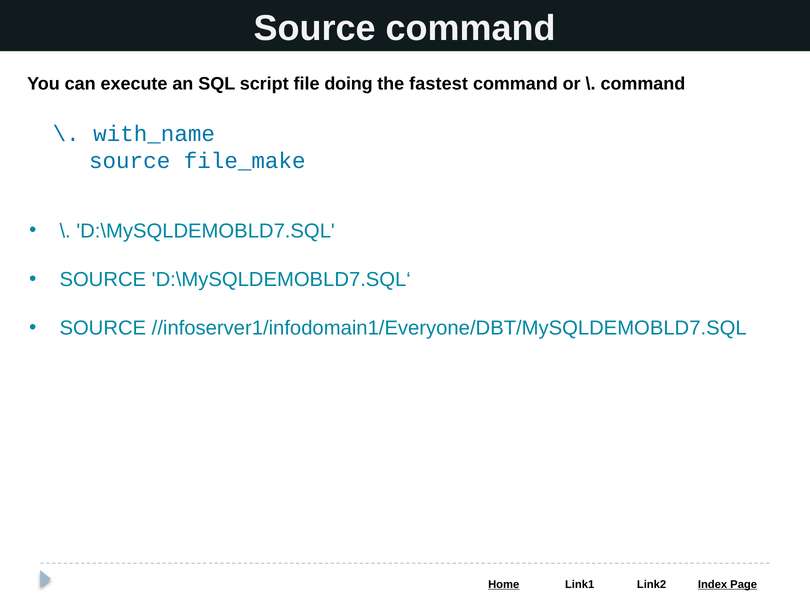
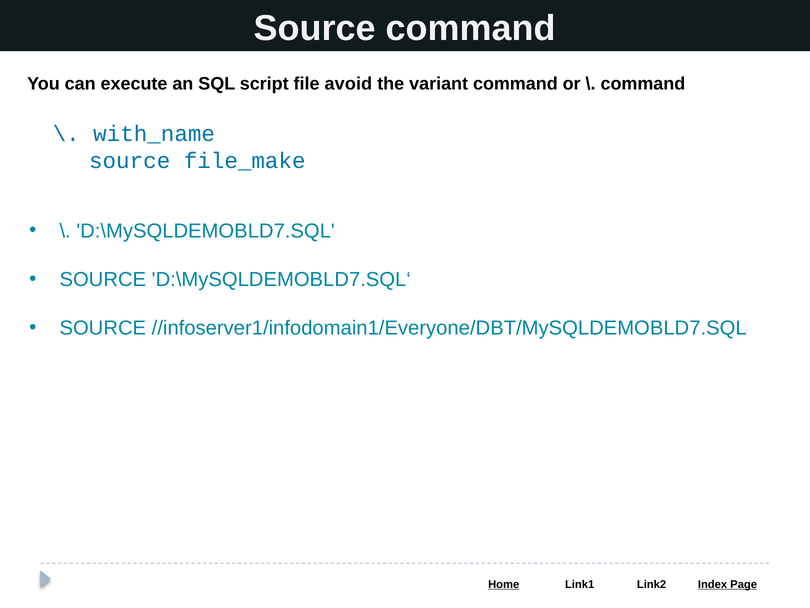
doing: doing -> avoid (348, 84)
fastest: fastest -> variant (439, 84)
